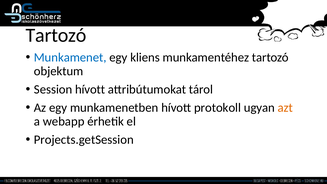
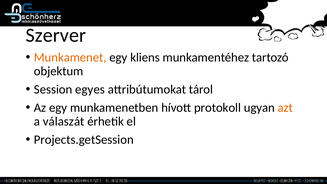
Tartozó: Tartozó -> Szerver (56, 35)
Munkamenet colour: blue -> orange (70, 57)
Session hívott: hívott -> egyes (90, 89)
webapp: webapp -> válaszát (64, 121)
